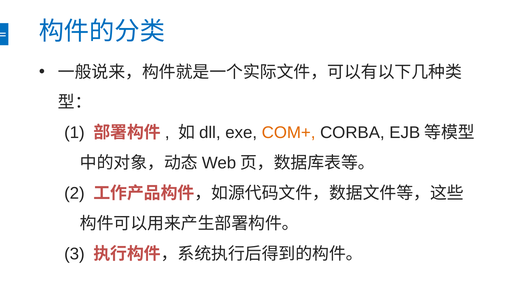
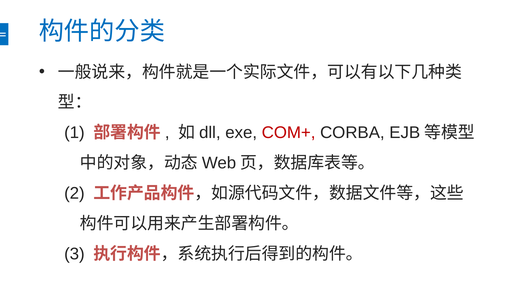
COM+ colour: orange -> red (289, 133)
